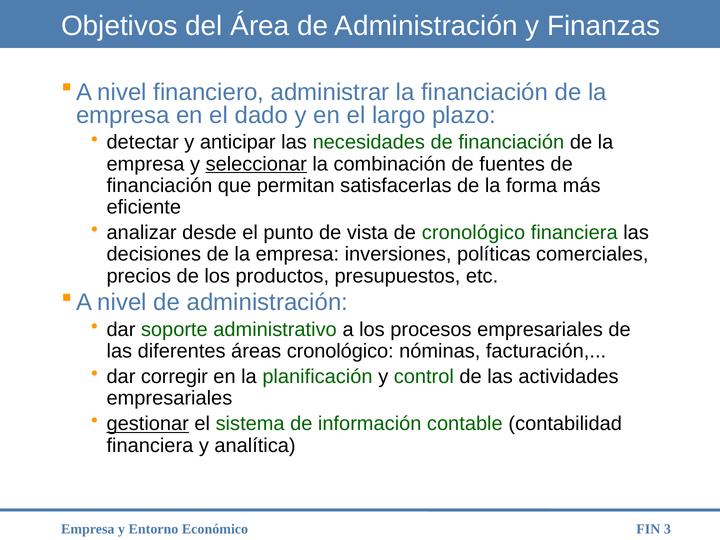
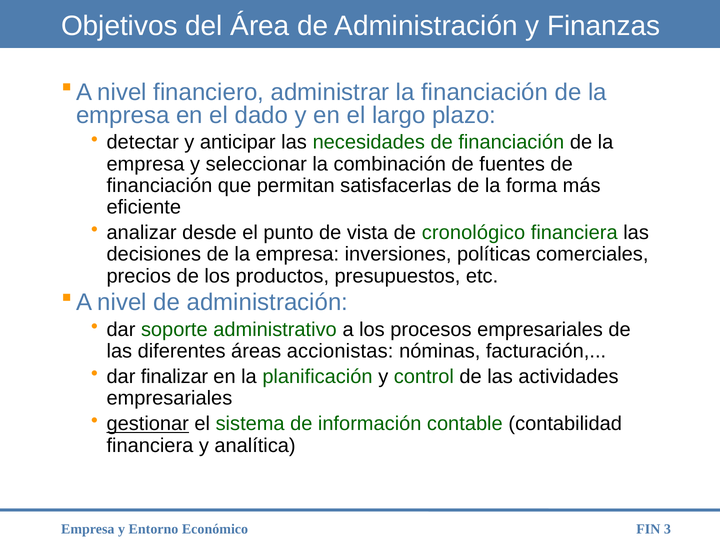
seleccionar underline: present -> none (256, 164)
áreas cronológico: cronológico -> accionistas (340, 351)
corregir: corregir -> finalizar (174, 377)
